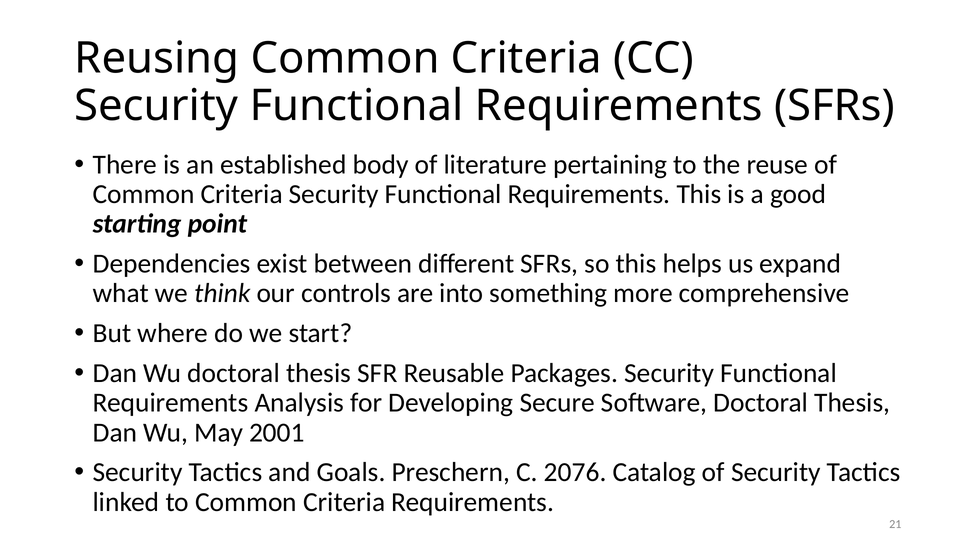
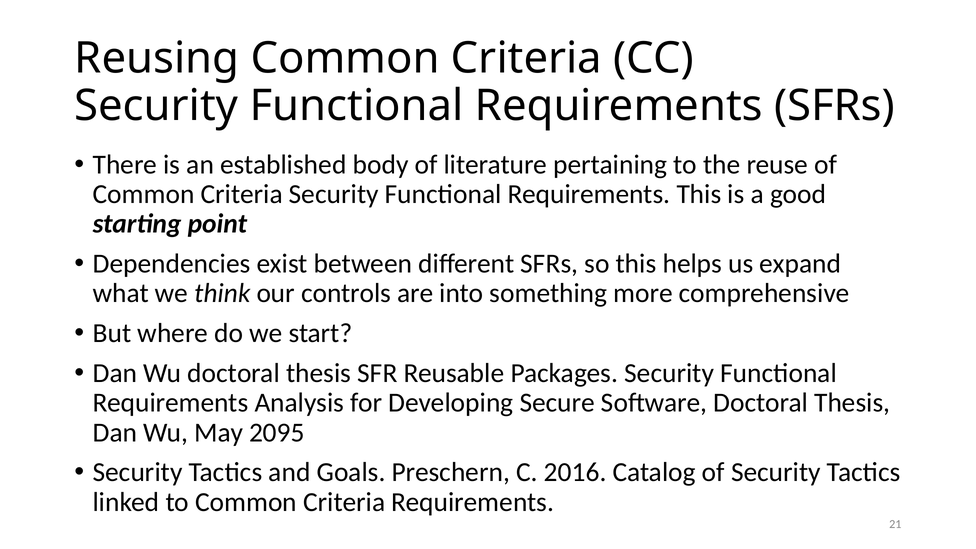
2001: 2001 -> 2095 (277, 432)
2076: 2076 -> 2016 (575, 472)
